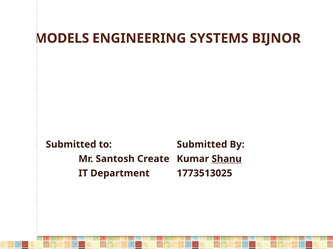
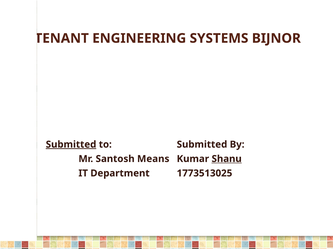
MODELS: MODELS -> TENANT (62, 38)
Submitted underline: none -> present (71, 145)
Create: Create -> Means (153, 159)
